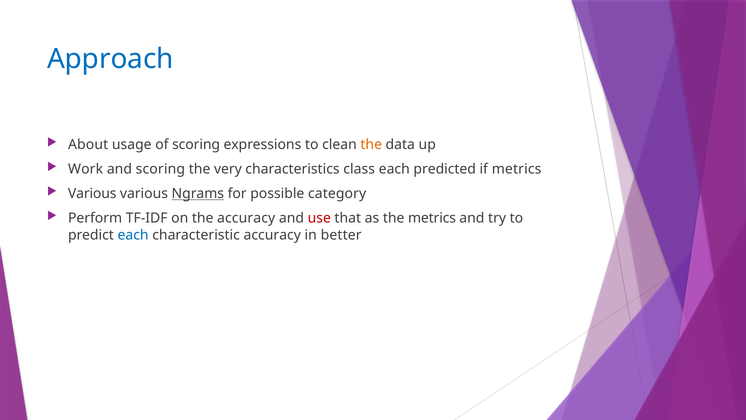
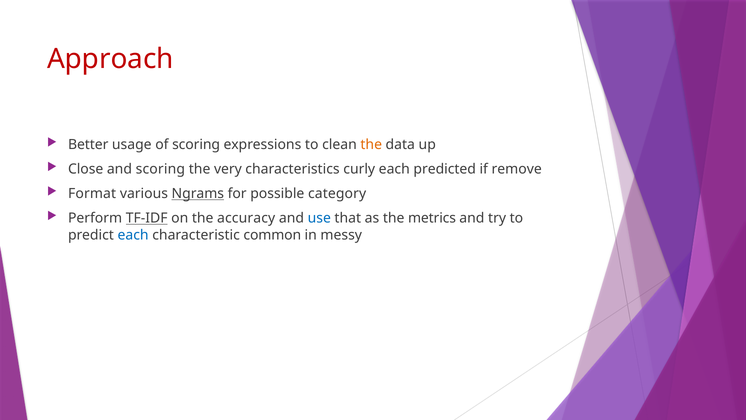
Approach colour: blue -> red (110, 59)
About: About -> Better (88, 144)
Work: Work -> Close (86, 169)
class: class -> curly (359, 169)
if metrics: metrics -> remove (517, 169)
Various: Various -> Format (92, 193)
TF-IDF underline: none -> present (147, 218)
use colour: red -> blue (319, 218)
characteristic accuracy: accuracy -> common (272, 235)
better: better -> messy (341, 235)
